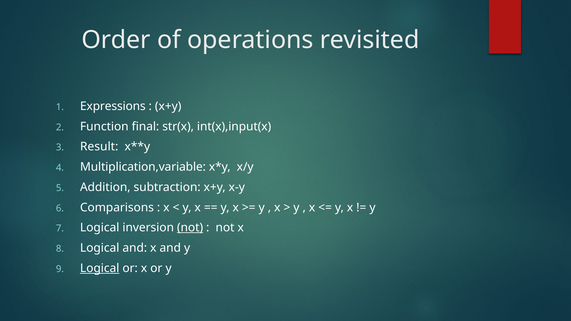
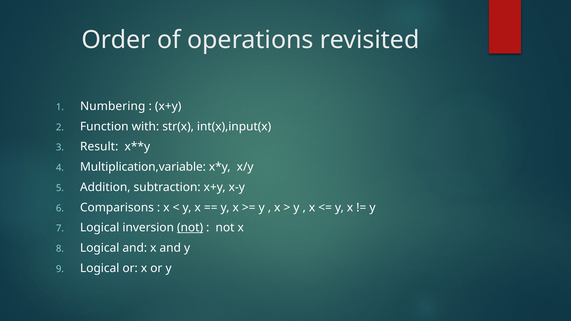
Expressions: Expressions -> Numbering (113, 106)
final: final -> with (145, 127)
Logical underline: present -> none (100, 268)
